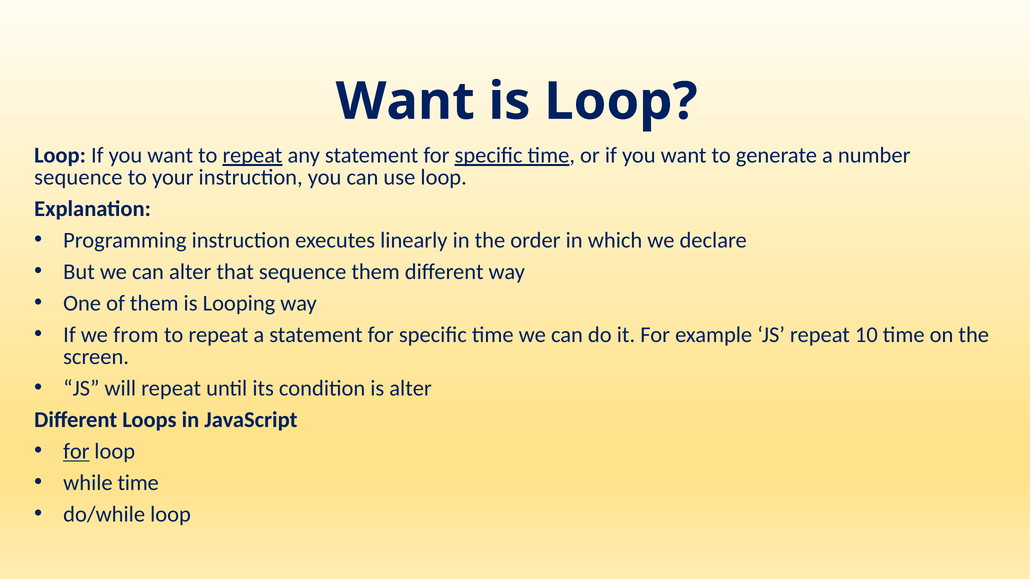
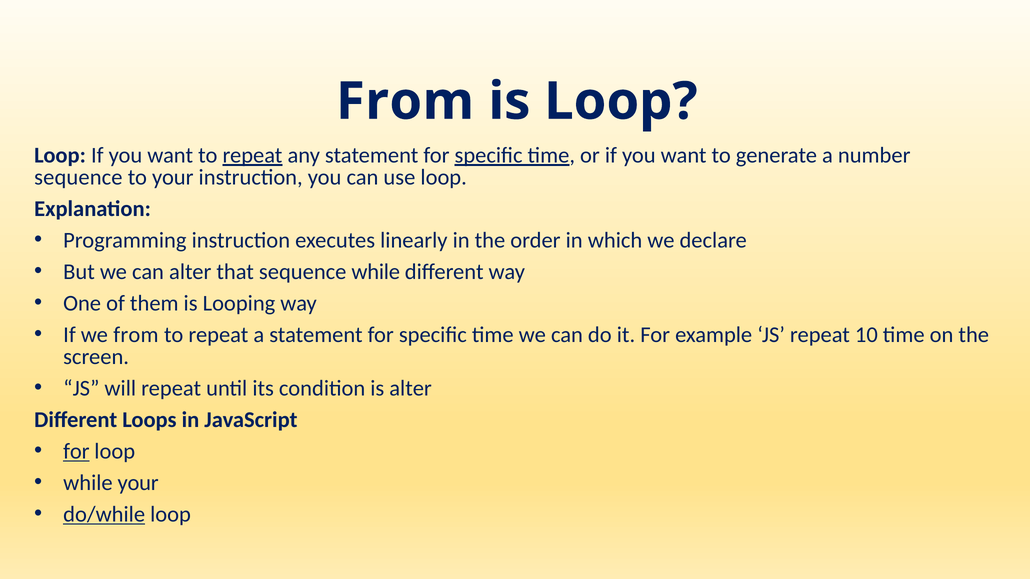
Want: Want -> From (405, 102)
sequence them: them -> while (376, 272)
while time: time -> your (138, 483)
do/while underline: none -> present (104, 515)
